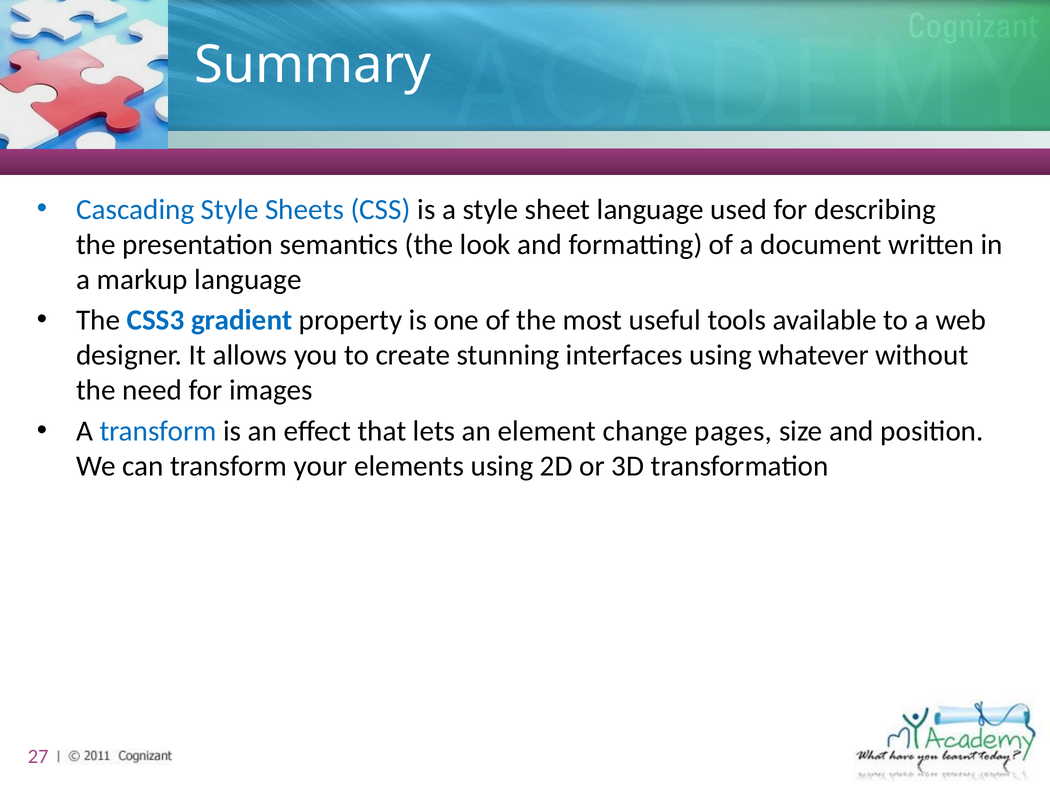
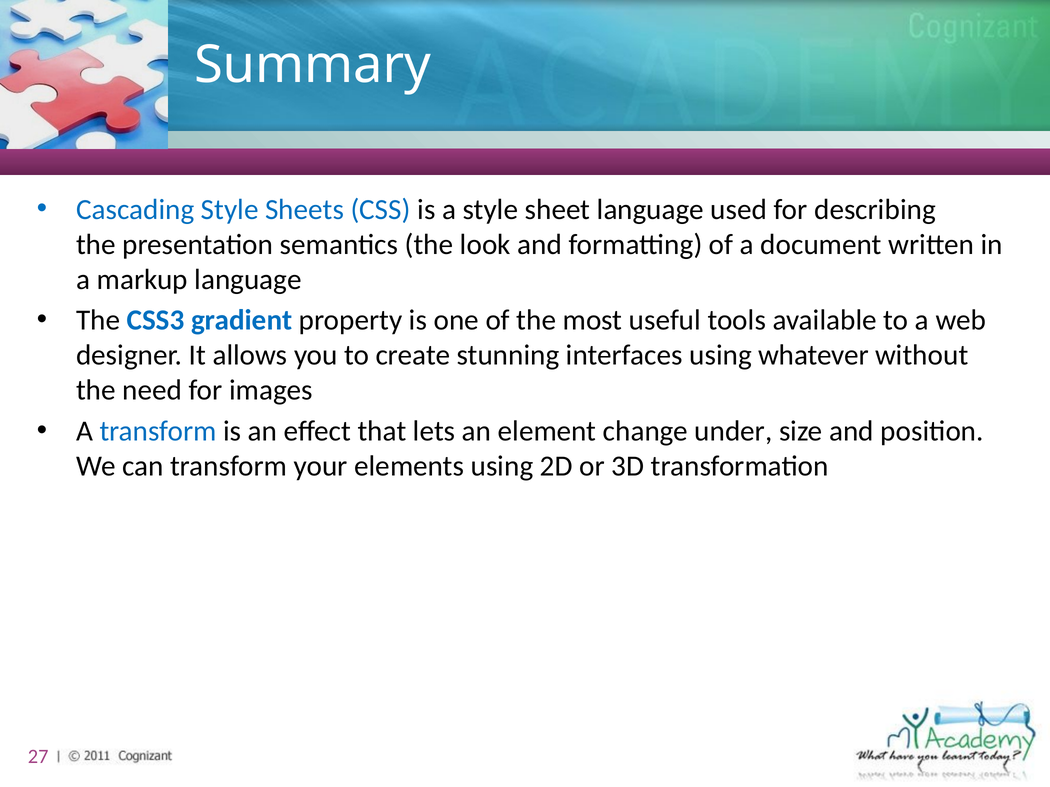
pages: pages -> under (733, 431)
